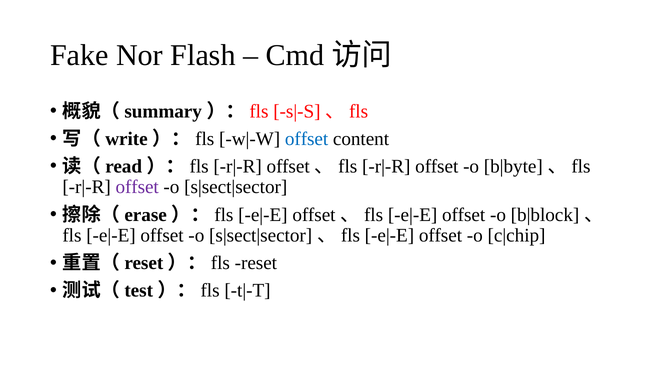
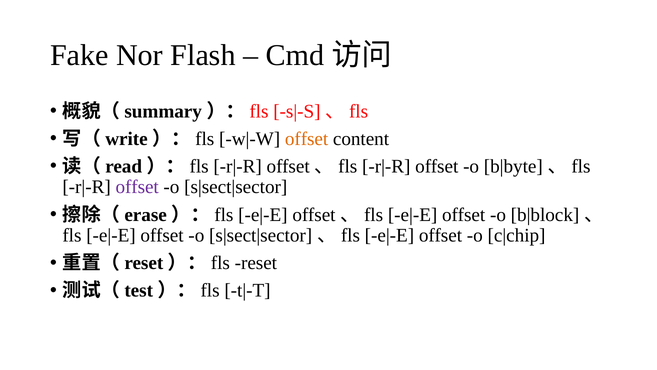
offset colour: blue -> orange (307, 139)
